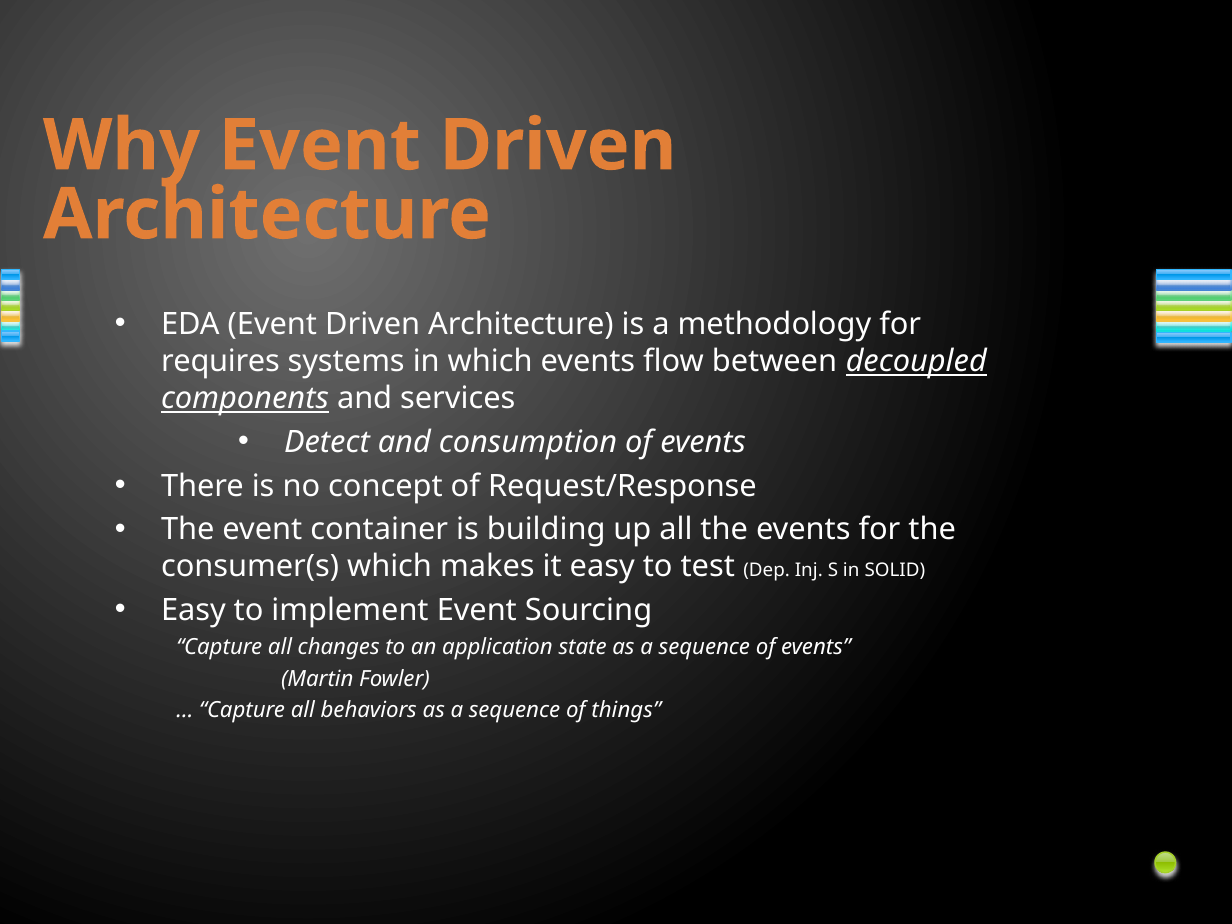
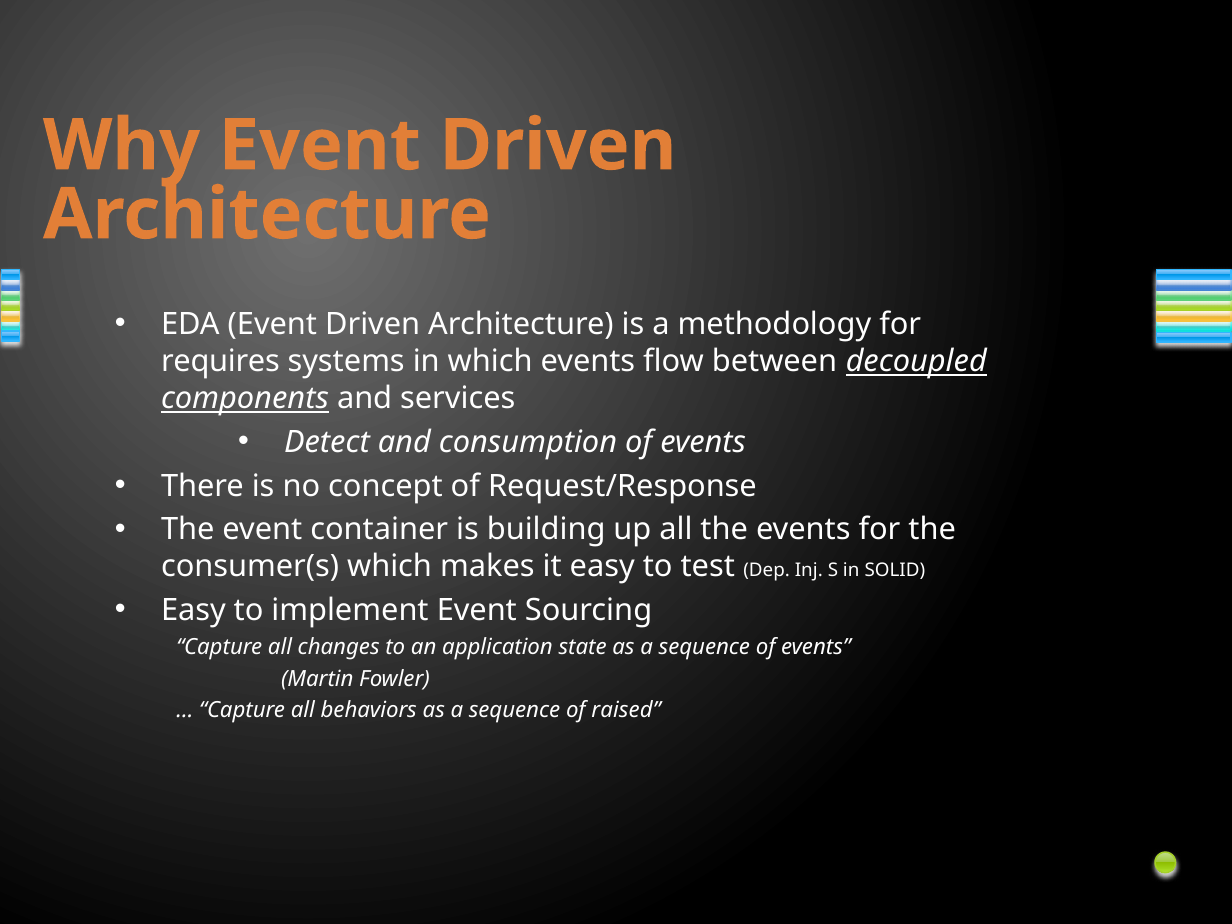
things: things -> raised (626, 711)
